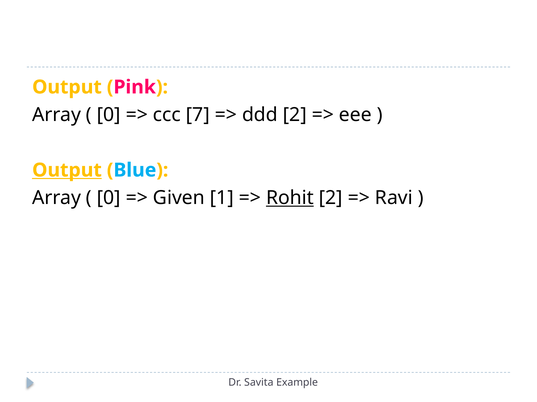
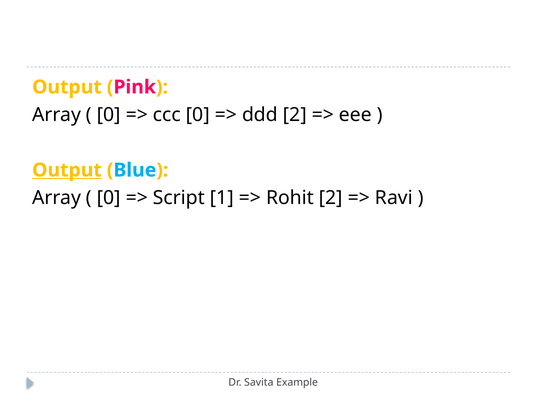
ccc 7: 7 -> 0 (198, 115)
Given: Given -> Script (179, 198)
Rohit underline: present -> none (290, 198)
